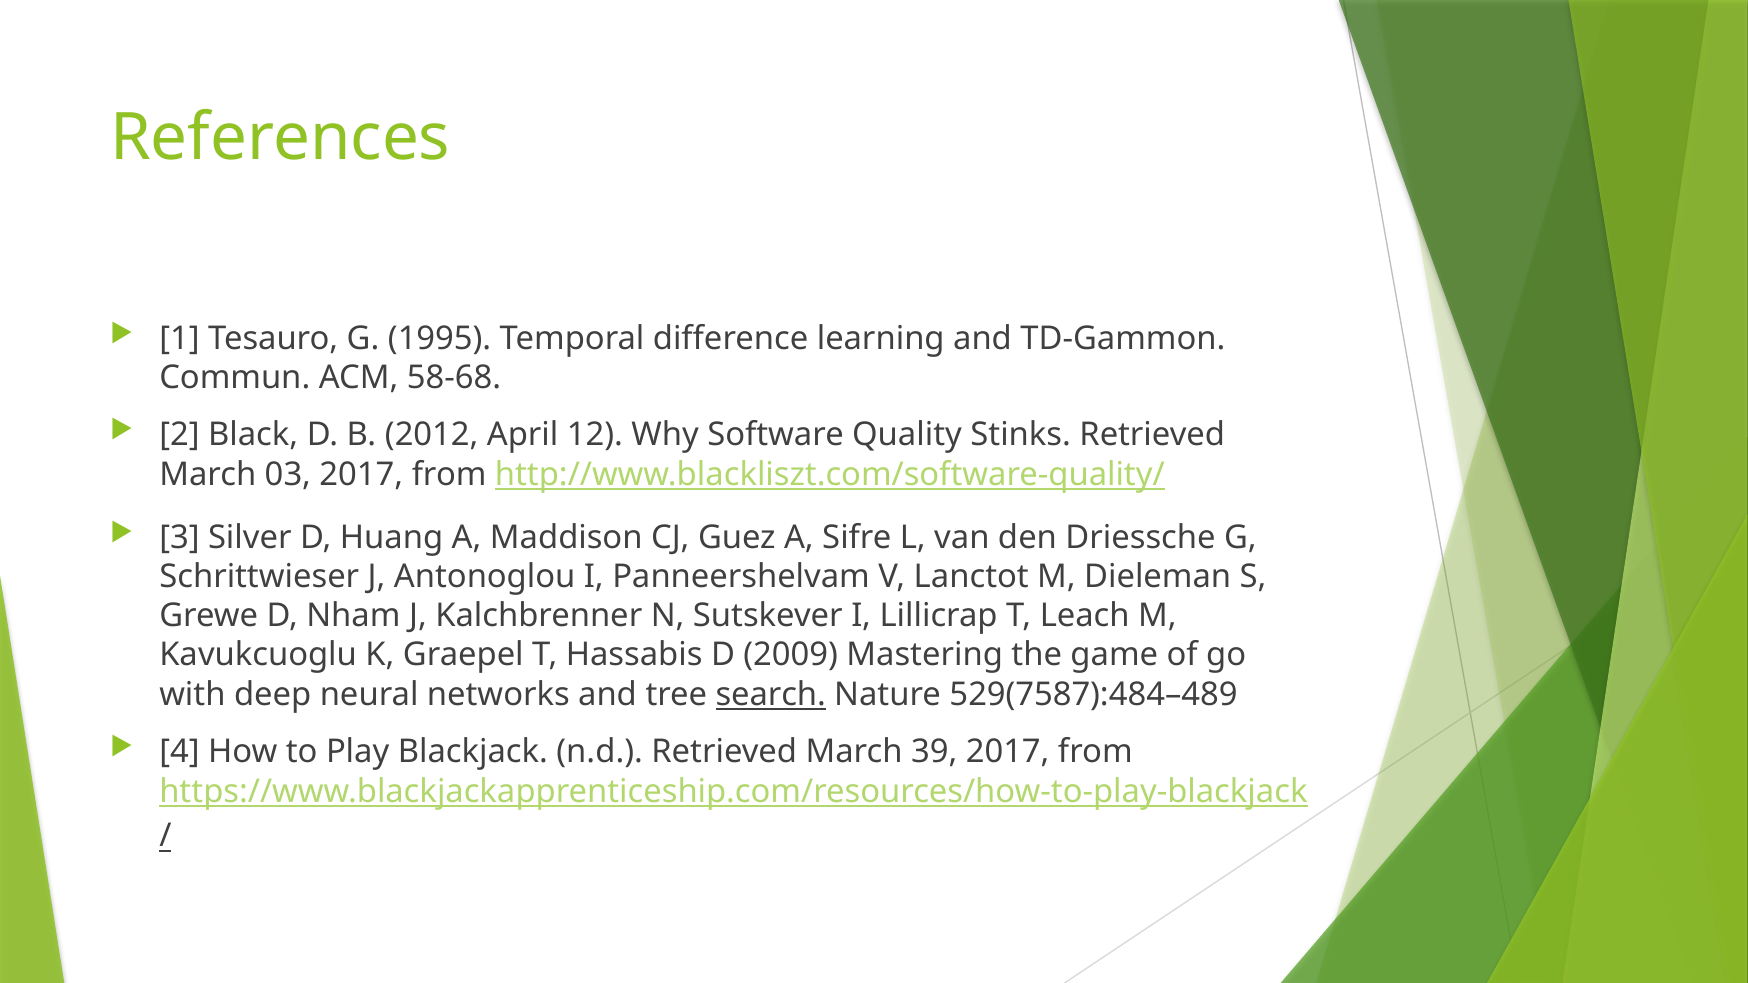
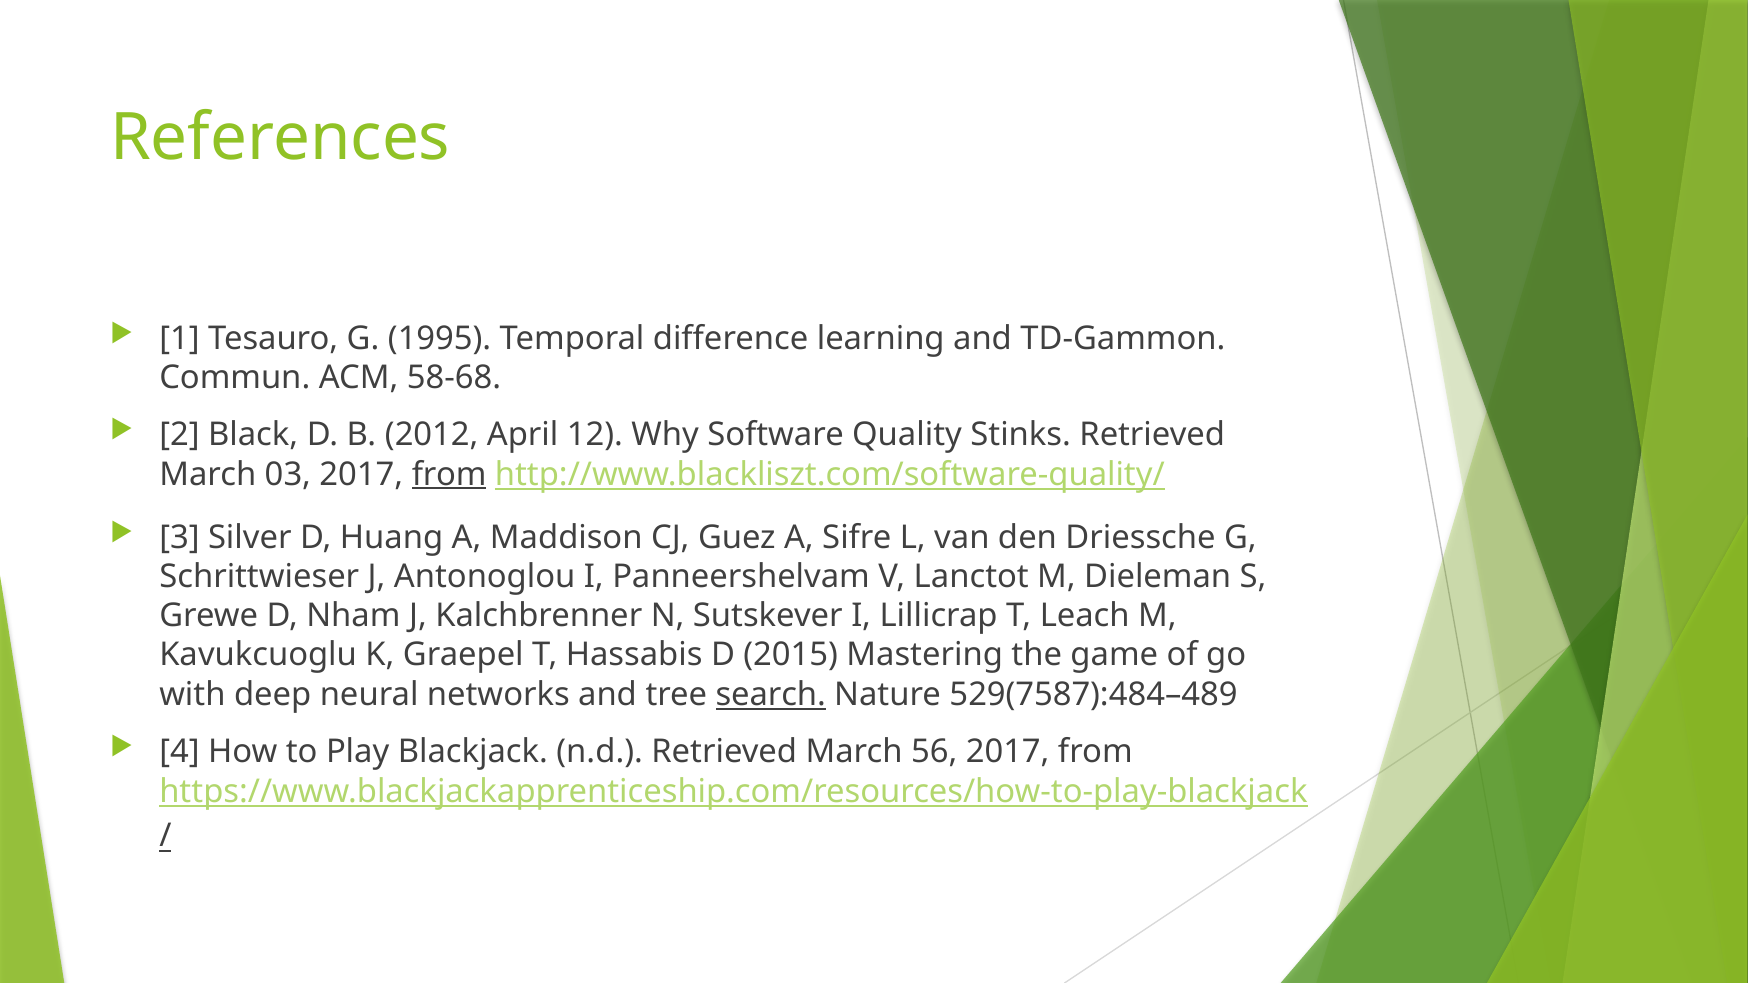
from underline: none -> present (449, 475)
2009: 2009 -> 2015 (791, 655)
39: 39 -> 56 (934, 752)
